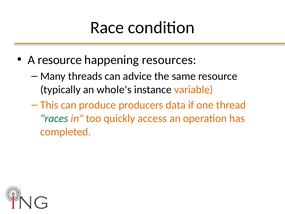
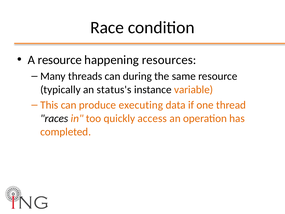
advice: advice -> during (137, 76)
whole's: whole's -> status's (114, 89)
producers: producers -> executing (141, 105)
races colour: green -> black (54, 118)
